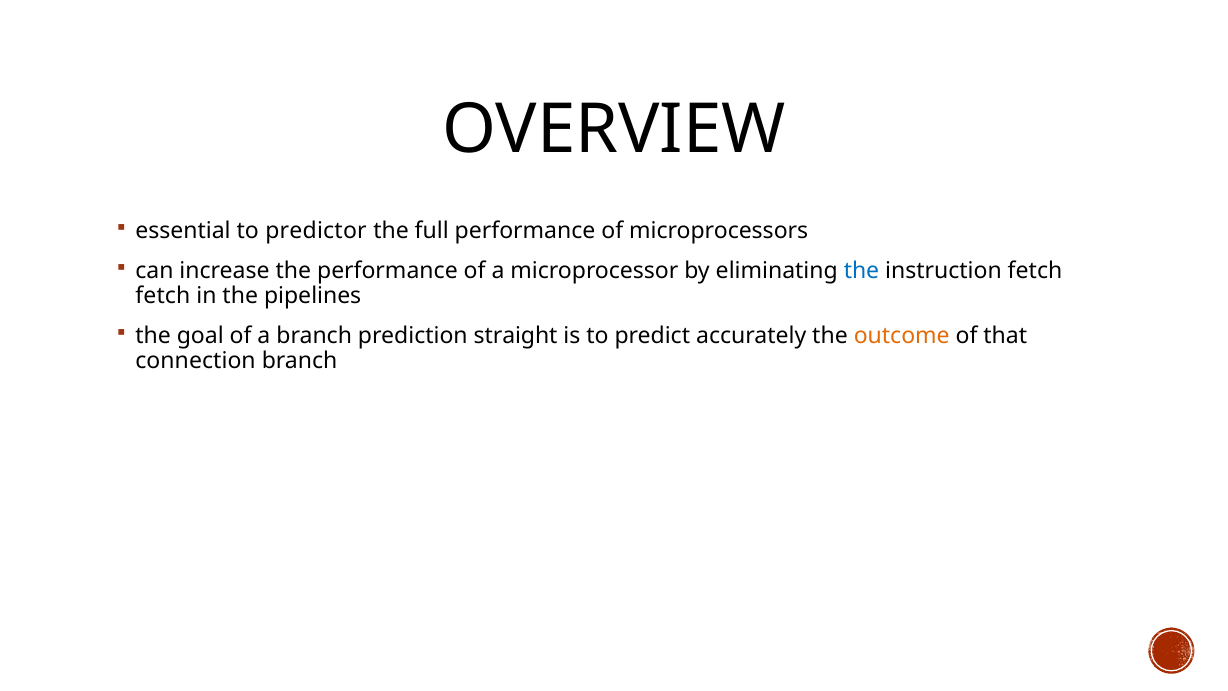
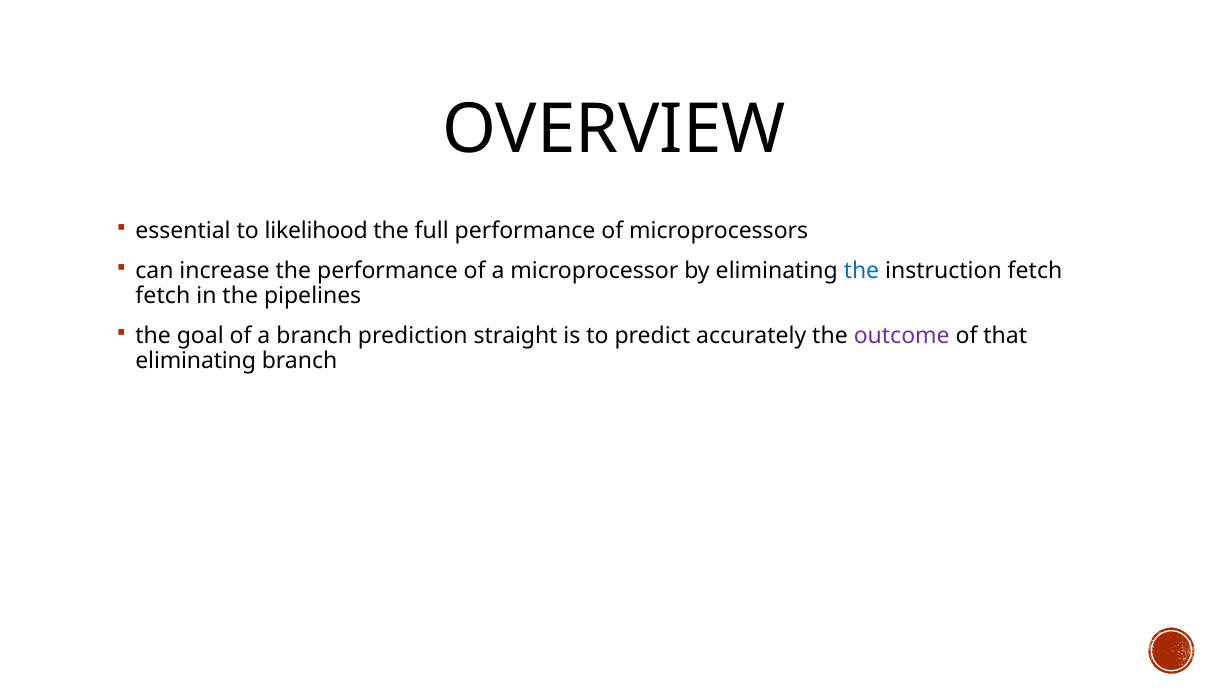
predictor: predictor -> likelihood (316, 231)
outcome colour: orange -> purple (902, 336)
connection: connection -> eliminating (196, 361)
